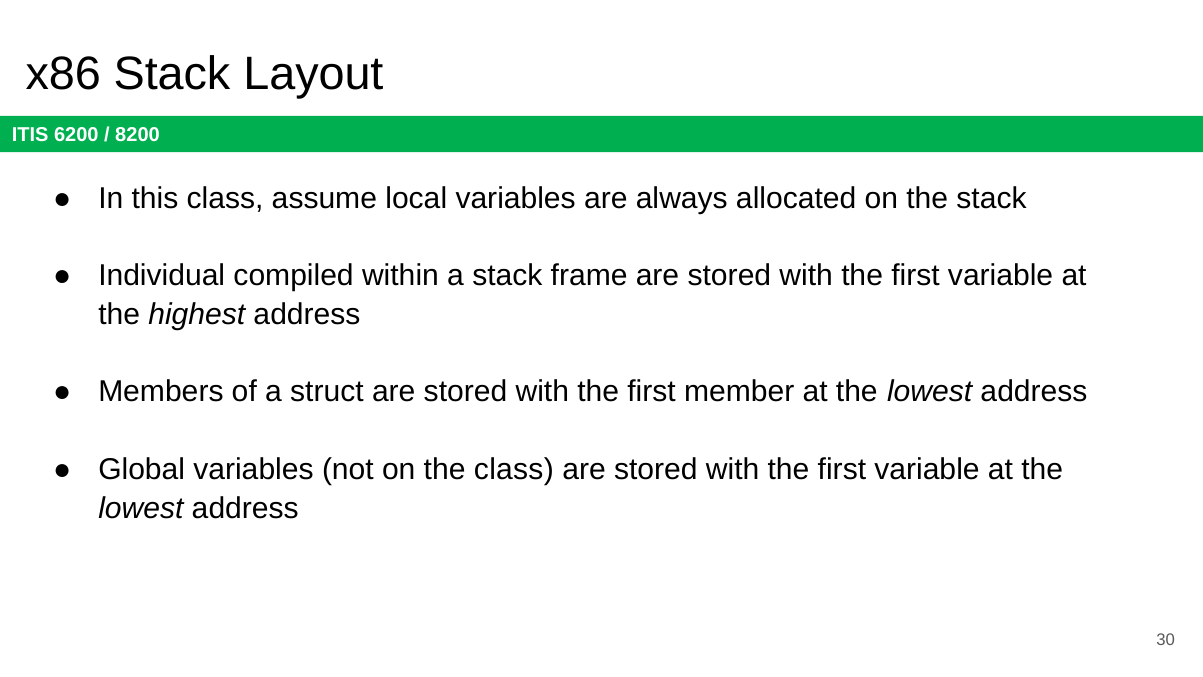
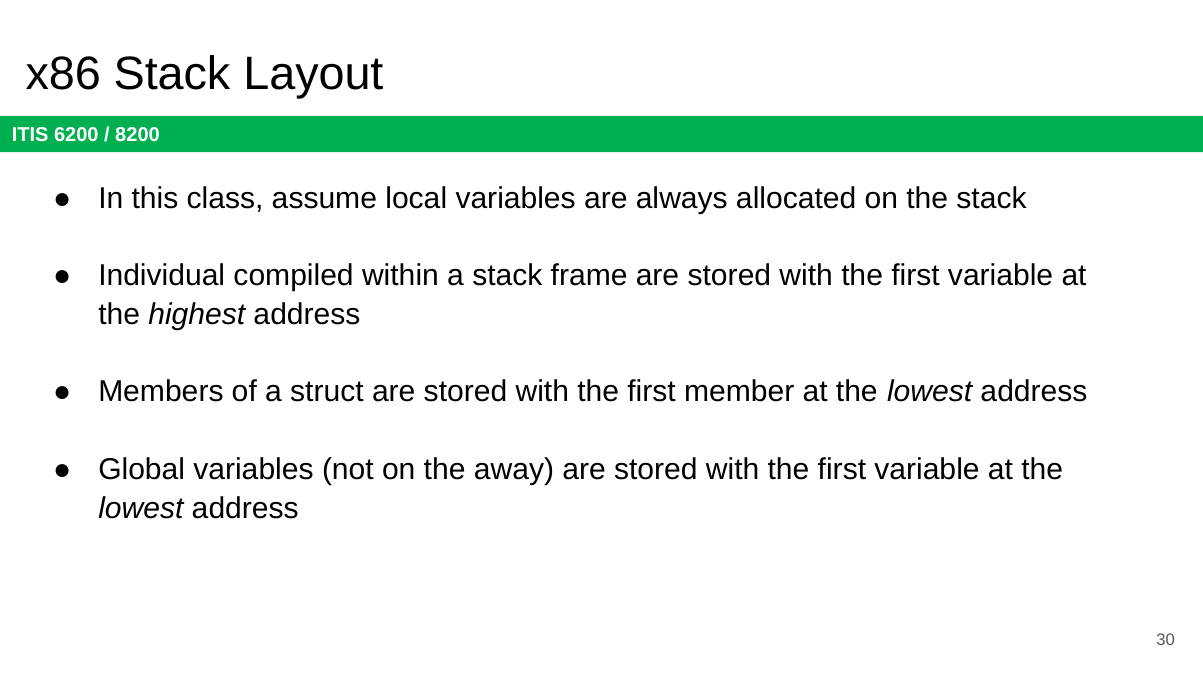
the class: class -> away (514, 469)
